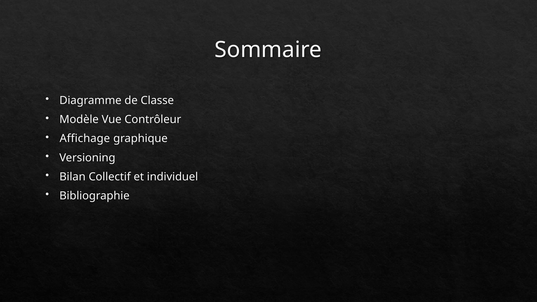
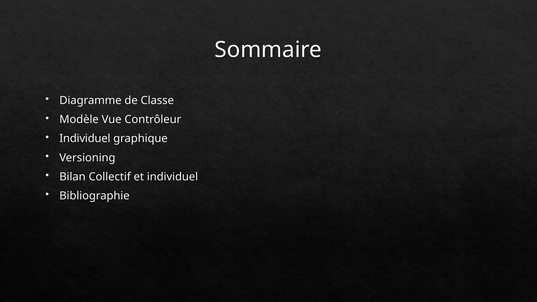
Affichage: Affichage -> Individuel (85, 139)
